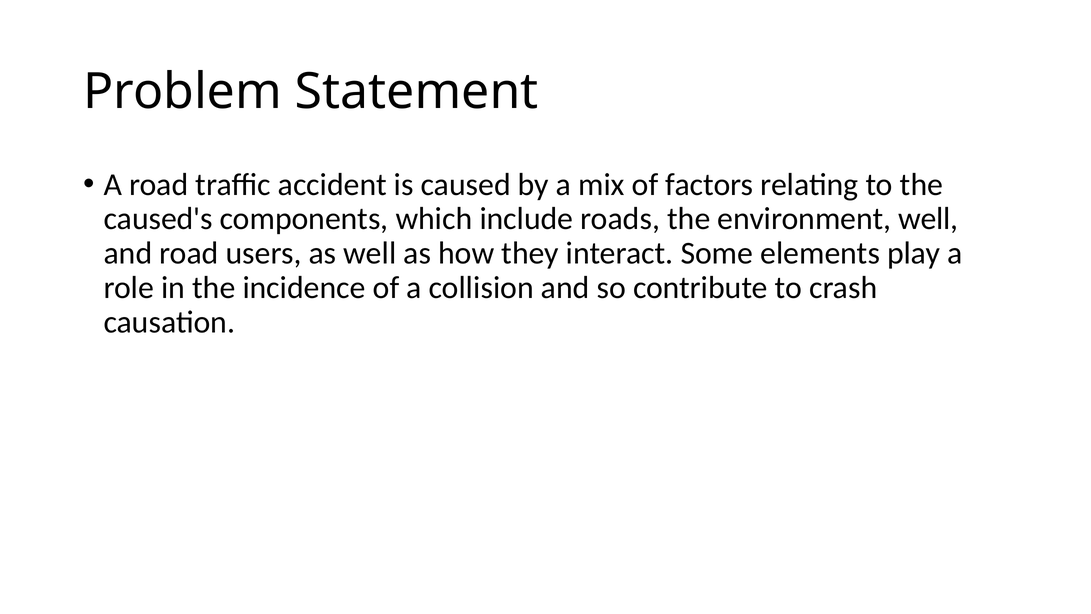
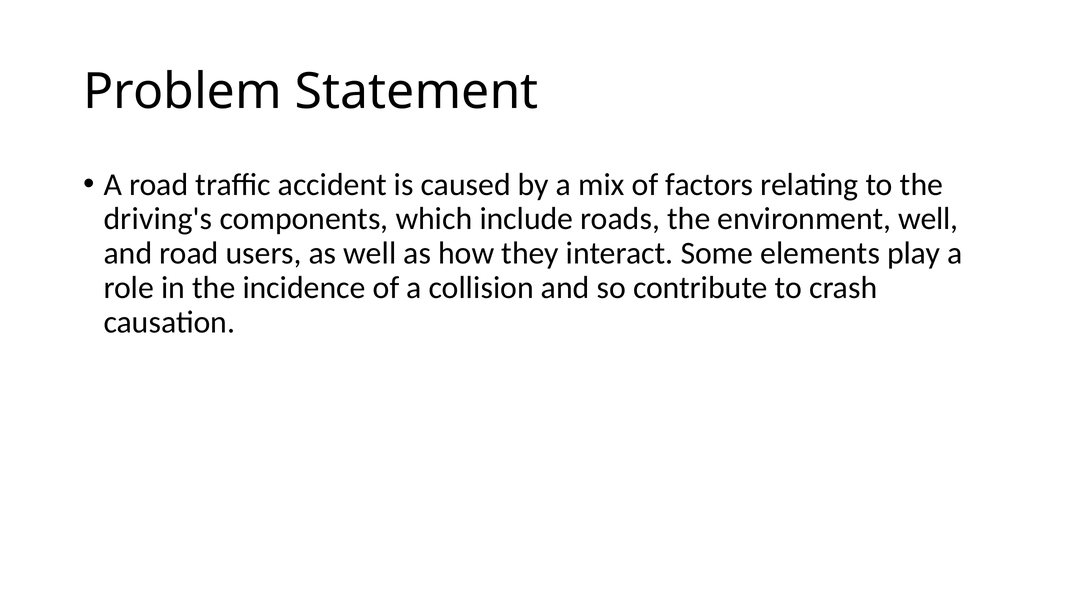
caused's: caused's -> driving's (158, 219)
